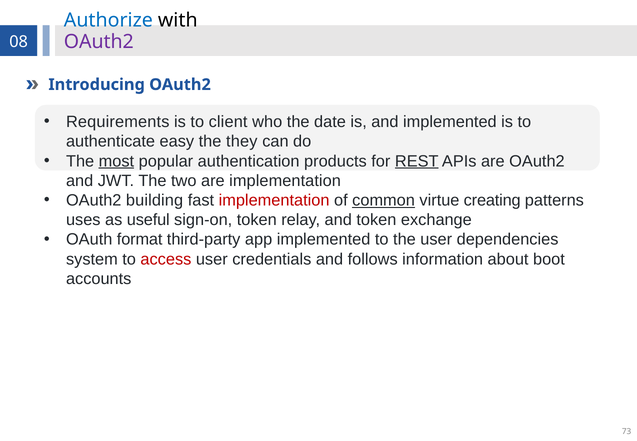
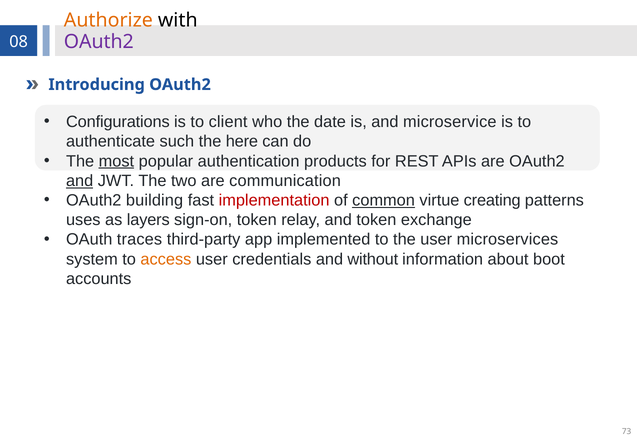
Authorize colour: blue -> orange (108, 20)
Requirements: Requirements -> Configurations (118, 122)
and implemented: implemented -> microservice (450, 122)
easy: easy -> such (177, 142)
they: they -> here (242, 142)
REST underline: present -> none (417, 161)
and underline: none -> present (80, 181)
are implementation: implementation -> communication (285, 181)
useful: useful -> layers (148, 220)
format: format -> traces (140, 240)
dependencies: dependencies -> microservices (507, 240)
access colour: red -> orange (166, 259)
follows: follows -> without (373, 259)
